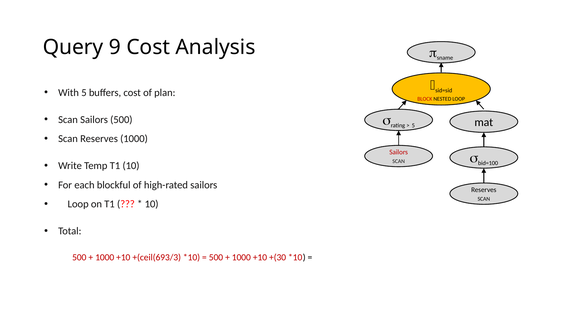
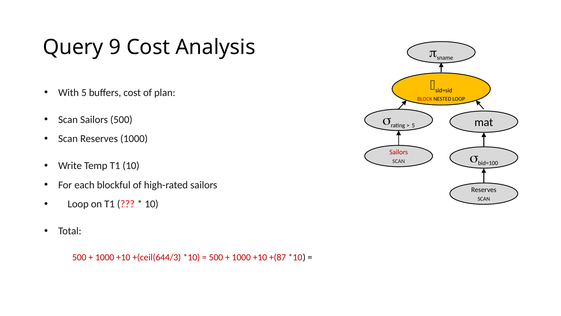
+(ceil(693/3: +(ceil(693/3 -> +(ceil(644/3 (157, 257)
+(30: +(30 -> +(87 (278, 257)
